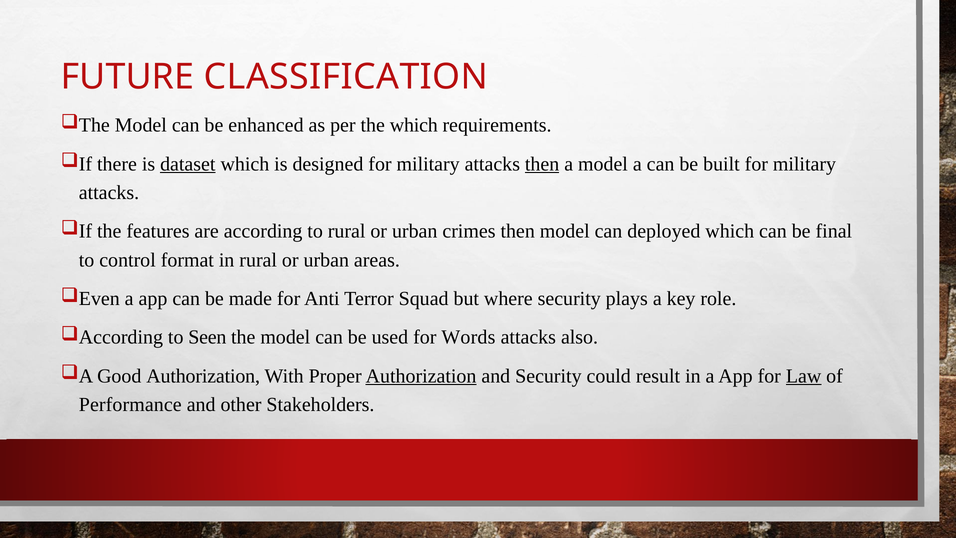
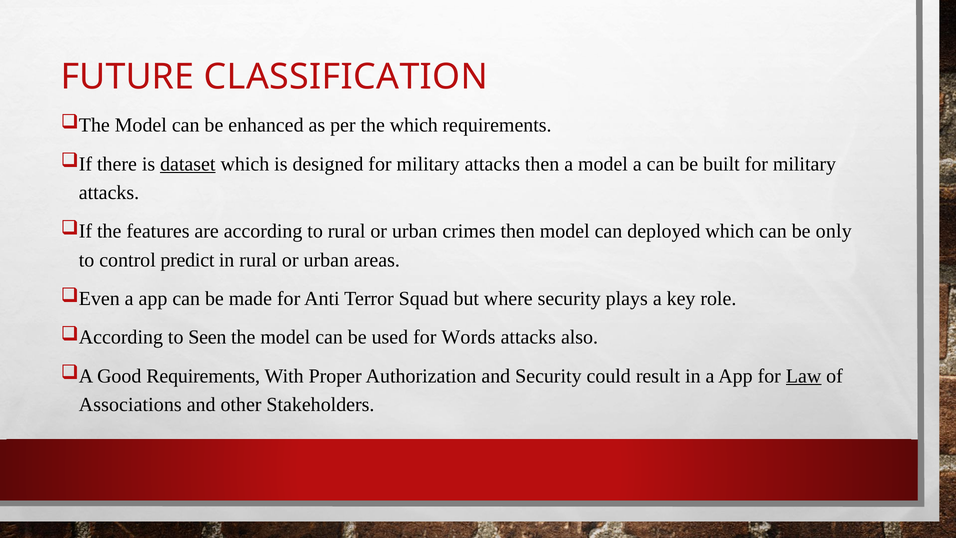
then underline: present -> none (542, 164)
final: final -> only (834, 231)
format: format -> predict (187, 260)
Good Authorization: Authorization -> Requirements (203, 376)
Authorization underline: present -> none (421, 376)
Performance: Performance -> Associations (130, 405)
